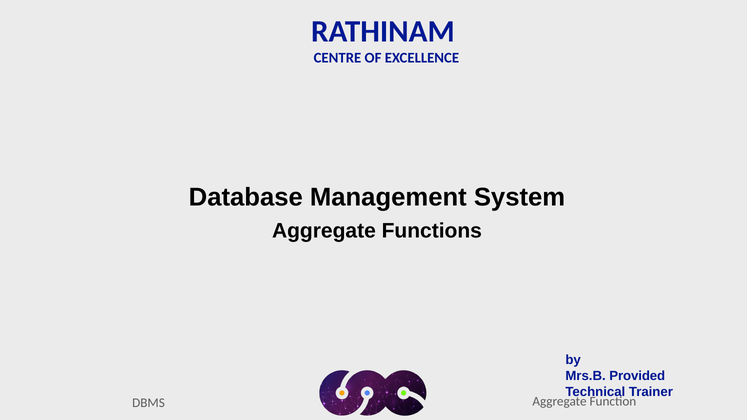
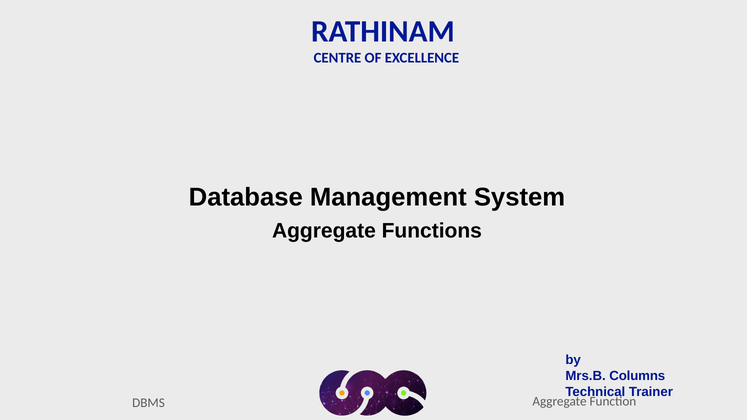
Provided: Provided -> Columns (637, 376)
